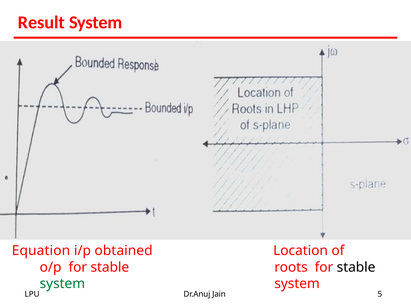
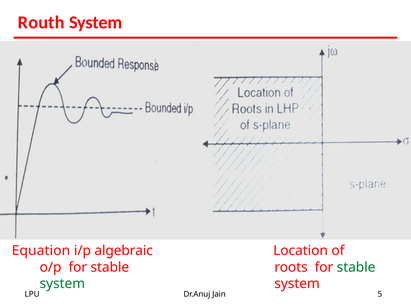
Result: Result -> Routh (41, 22)
obtained: obtained -> algebraic (124, 251)
stable colour: black -> green (356, 267)
